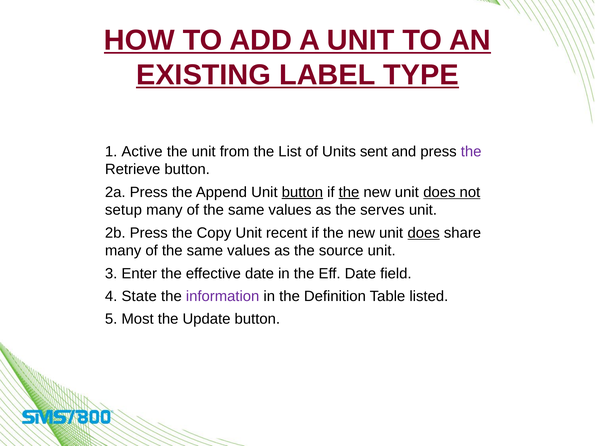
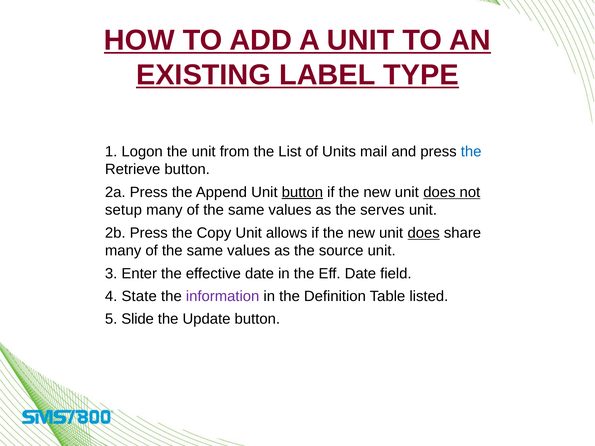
Active: Active -> Logon (142, 152)
sent: sent -> mail (374, 152)
the colour: purple -> blue (471, 152)
the underline: present -> none (349, 192)
recent: recent -> allows (287, 233)
Most: Most -> Slide (138, 319)
